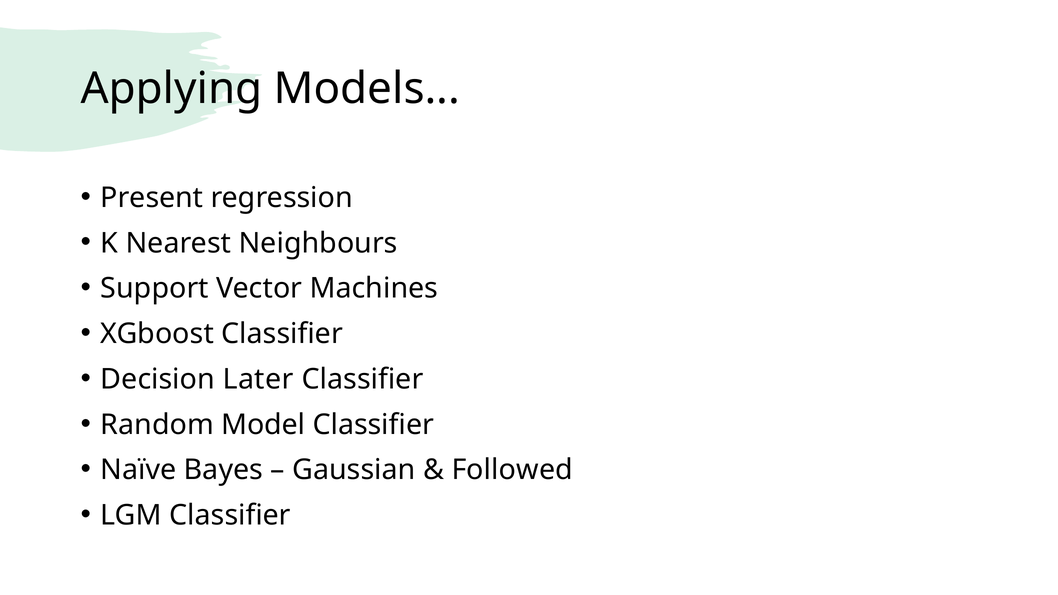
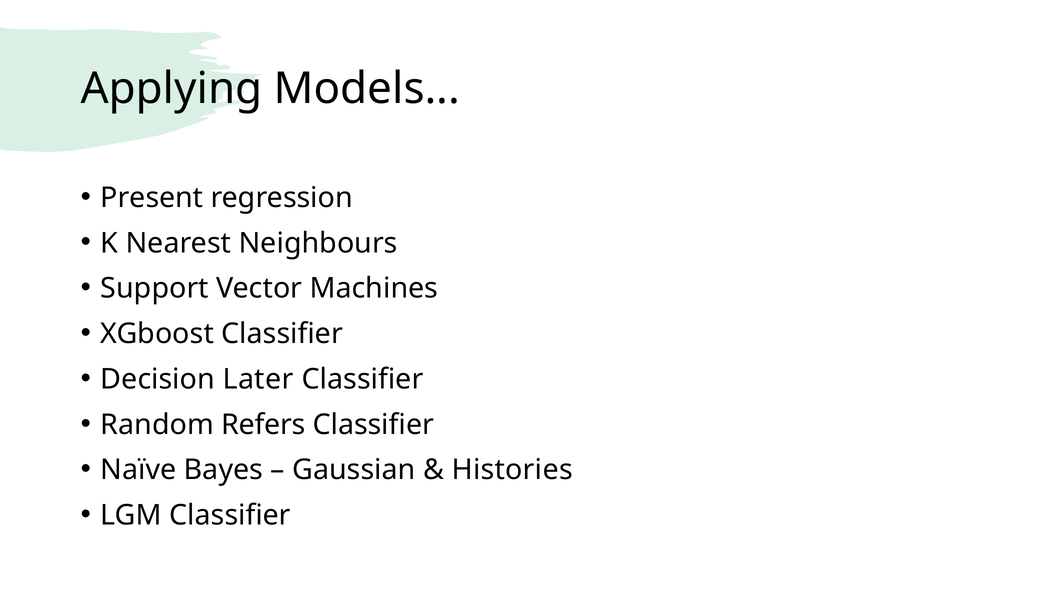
Model: Model -> Refers (263, 425)
Followed: Followed -> Histories (512, 470)
